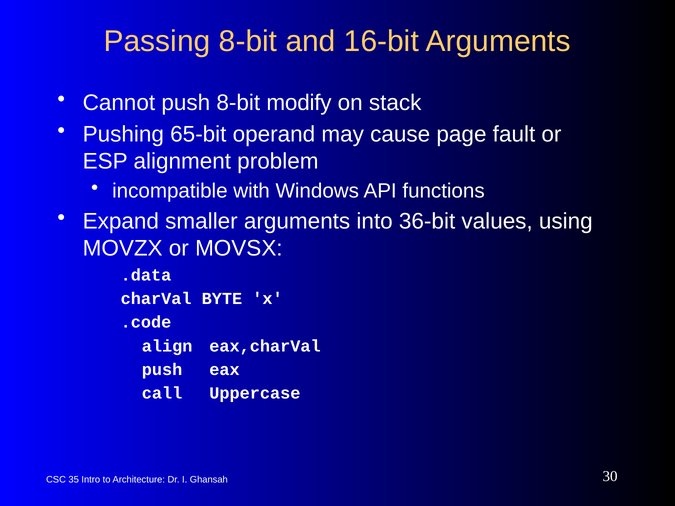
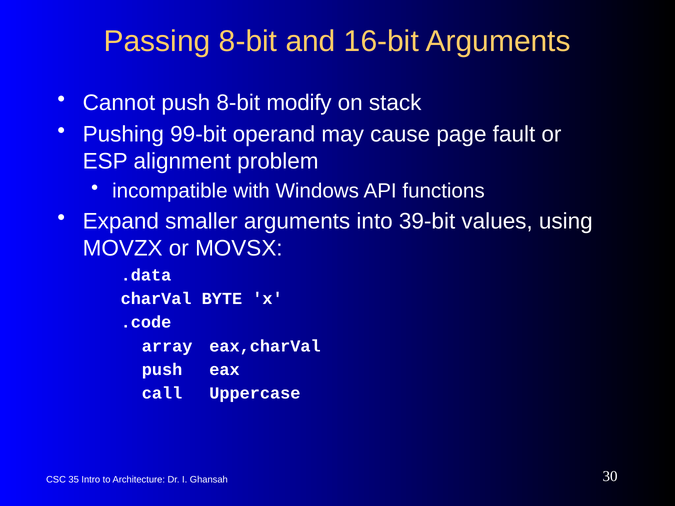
65-bit: 65-bit -> 99-bit (198, 134)
36-bit: 36-bit -> 39-bit (427, 222)
align: align -> array (167, 346)
